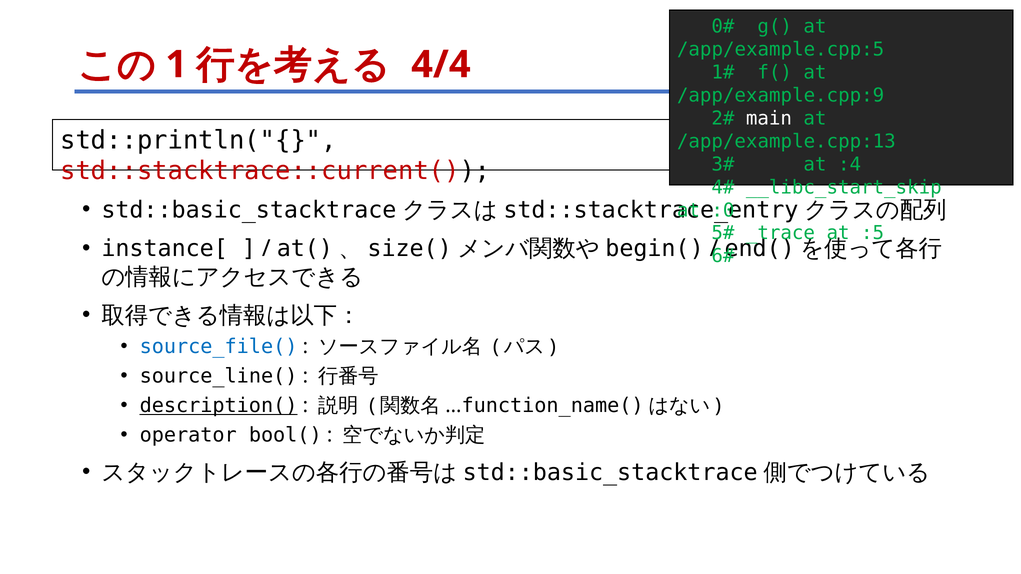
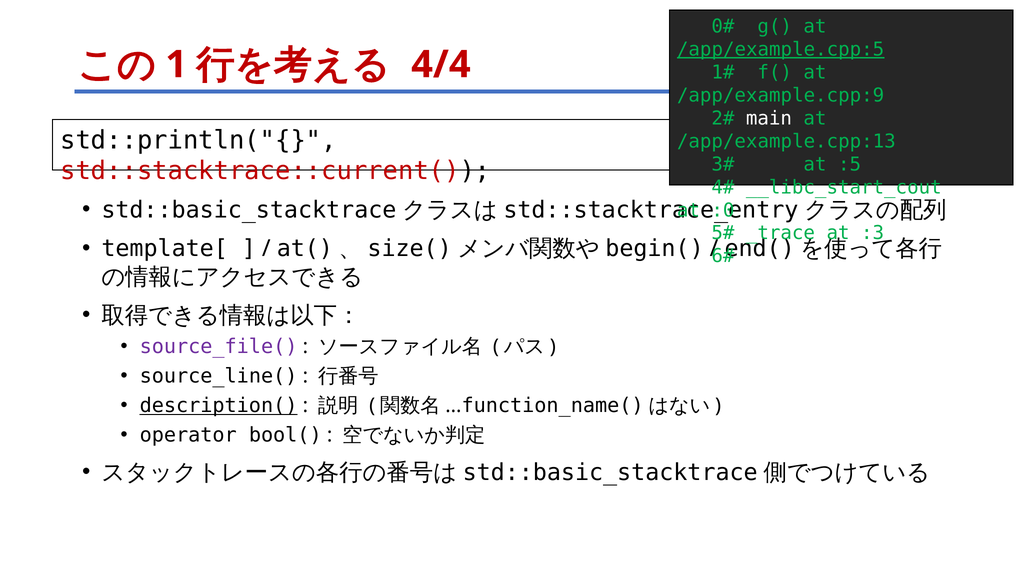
/app/example.cpp:5 underline: none -> present (781, 50)
:4: :4 -> :5 (850, 164)
__libc_start_skip: __libc_start_skip -> __libc_start_cout (844, 187)
:5: :5 -> :3 (873, 233)
instance[: instance[ -> template[ (165, 249)
source_file( colour: blue -> purple (219, 347)
